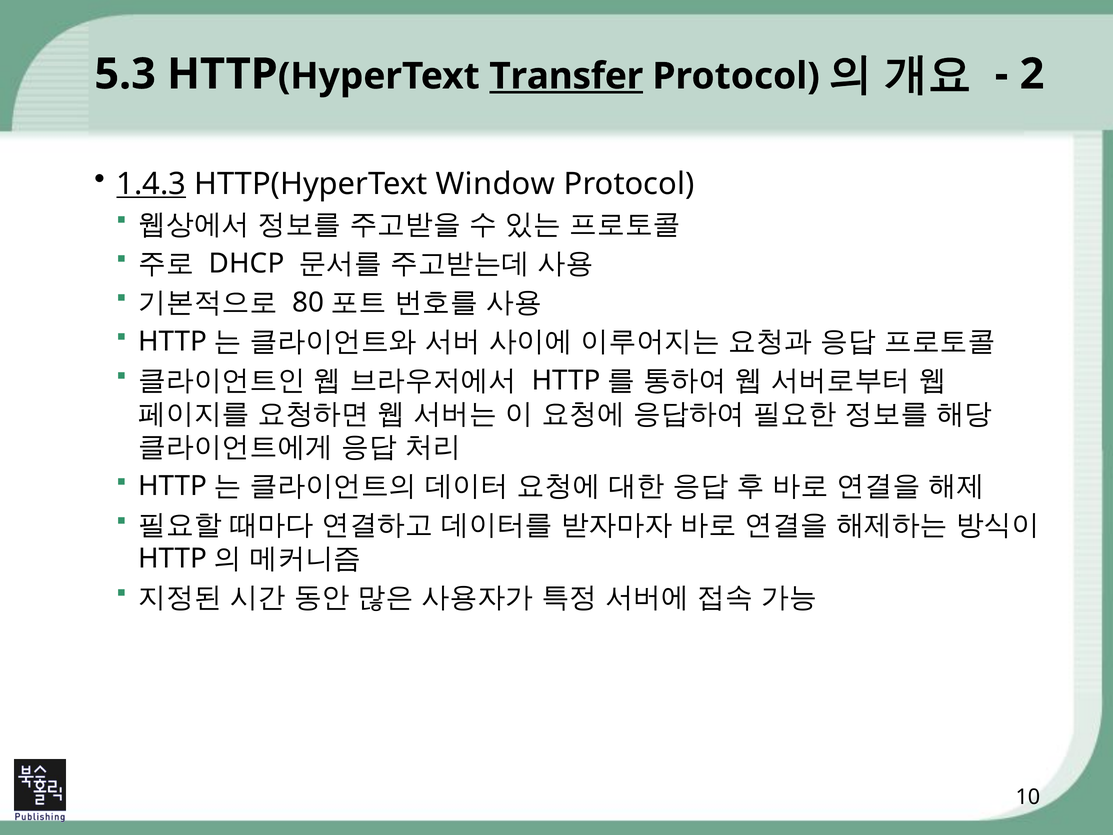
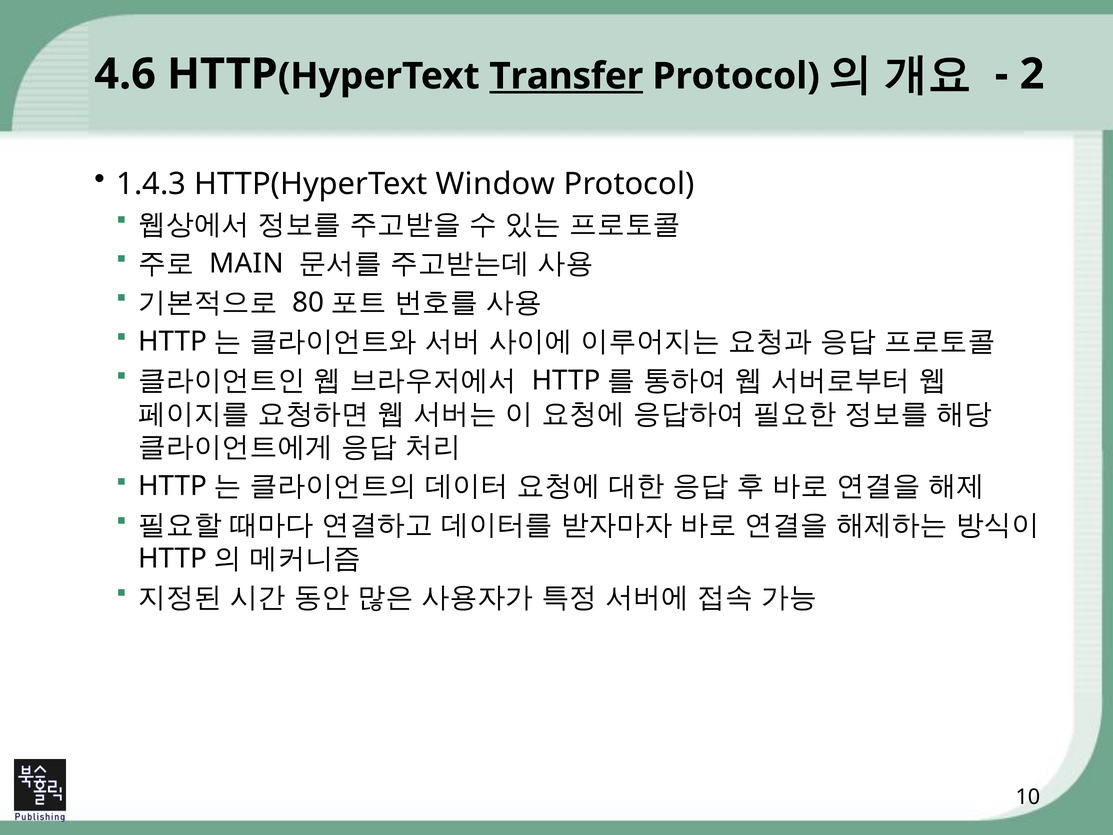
5.3: 5.3 -> 4.6 (125, 74)
1.4.3 underline: present -> none (151, 184)
DHCP: DHCP -> MAIN (247, 264)
